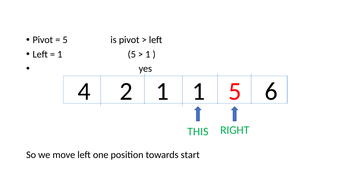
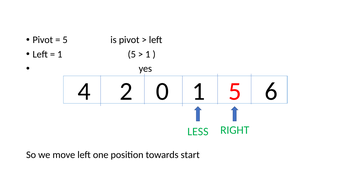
2 1: 1 -> 0 (162, 91)
THIS: THIS -> LESS (198, 132)
